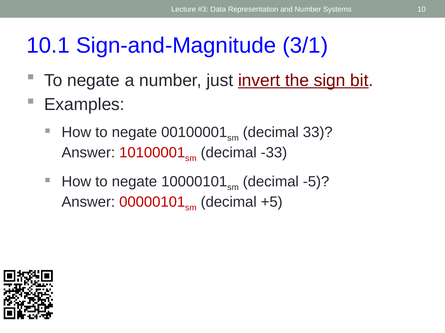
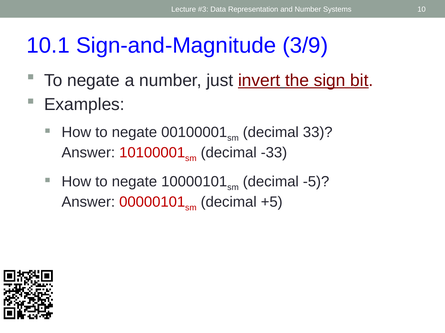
3/1: 3/1 -> 3/9 (305, 46)
